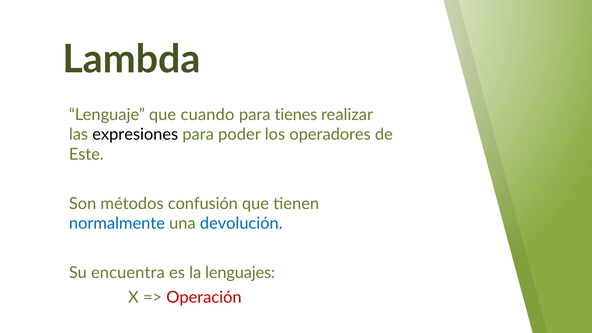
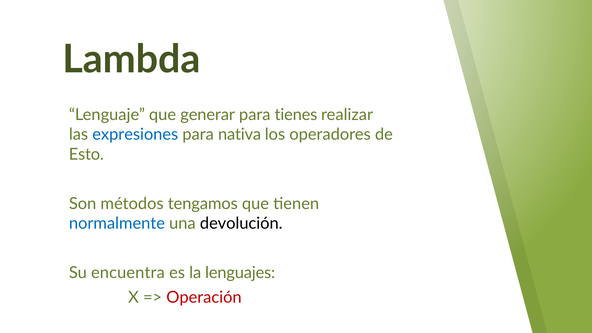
cuando: cuando -> generar (208, 115)
expresiones colour: black -> blue (135, 135)
poder: poder -> nativa (240, 135)
Este: Este -> Esto (86, 154)
confusión: confusión -> tengamos (203, 204)
devolución colour: blue -> black (241, 223)
